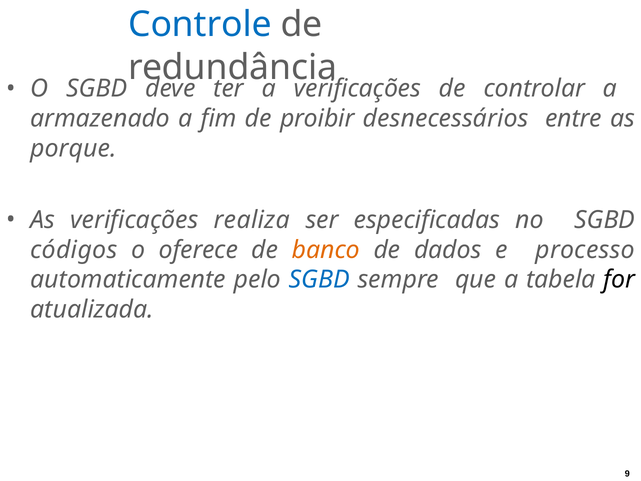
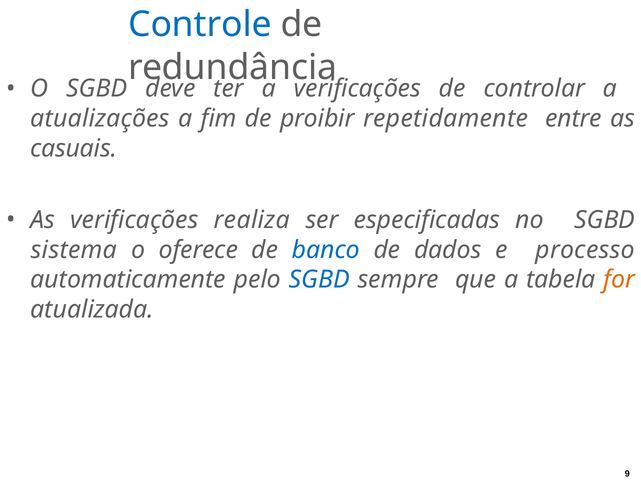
armazenado: armazenado -> atualizações (100, 119)
desnecessários: desnecessários -> repetidamente (446, 119)
porque: porque -> casuais (74, 148)
códigos: códigos -> sistema (74, 250)
banco colour: orange -> blue (326, 250)
for colour: black -> orange (619, 280)
